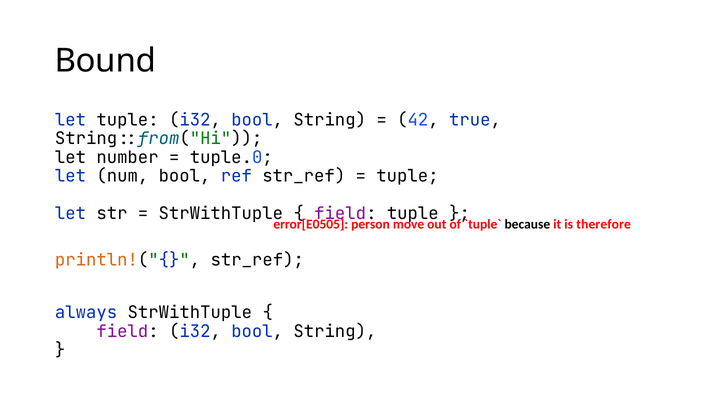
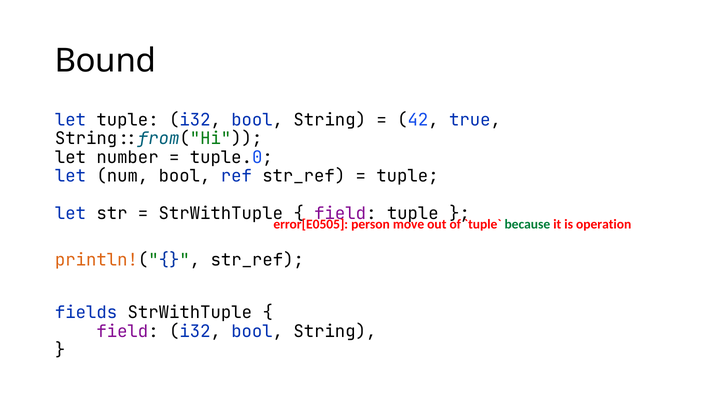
because colour: black -> green (527, 224)
therefore: therefore -> operation (604, 224)
always: always -> fields (86, 312)
